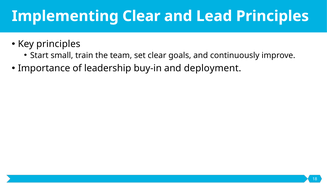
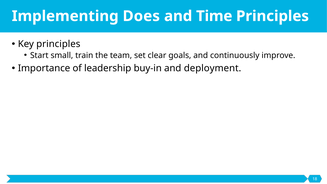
Implementing Clear: Clear -> Does (141, 16)
Lead: Lead -> Time (214, 16)
